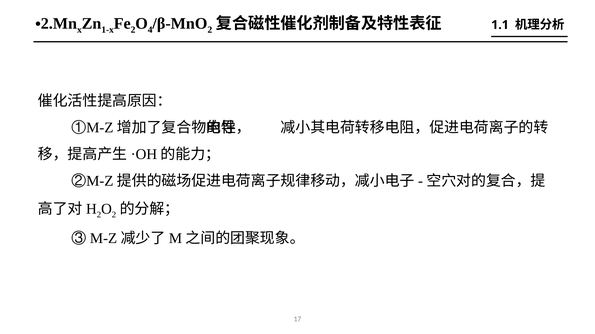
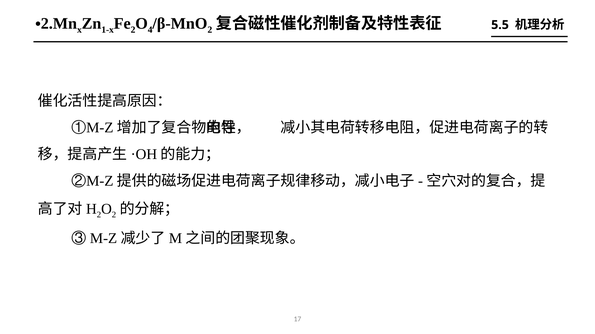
1.1: 1.1 -> 5.5 (500, 25)
